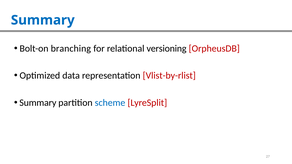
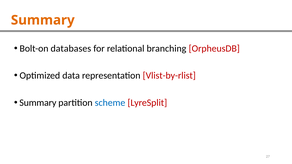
Summary colour: blue -> orange (43, 20)
branching: branching -> databases (71, 49)
versioning: versioning -> branching (166, 49)
